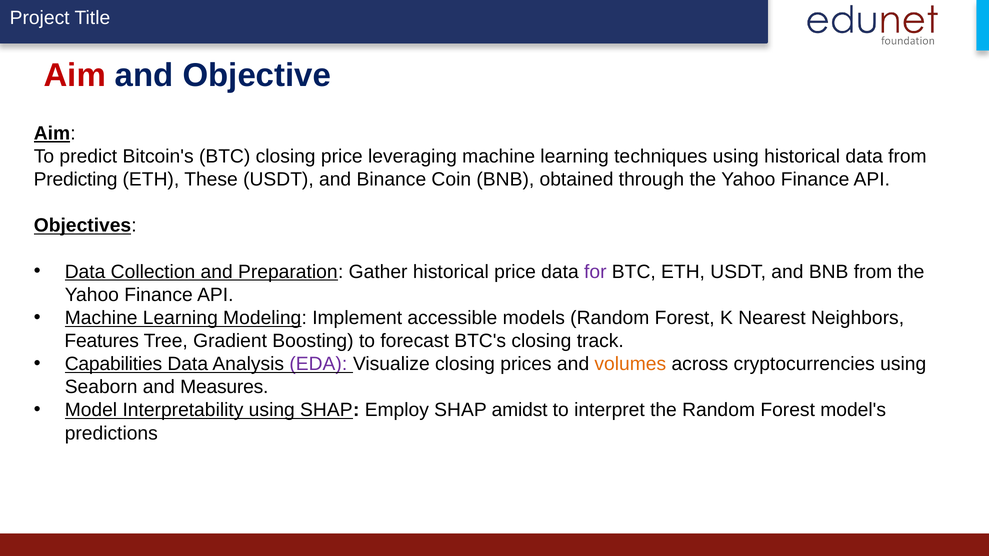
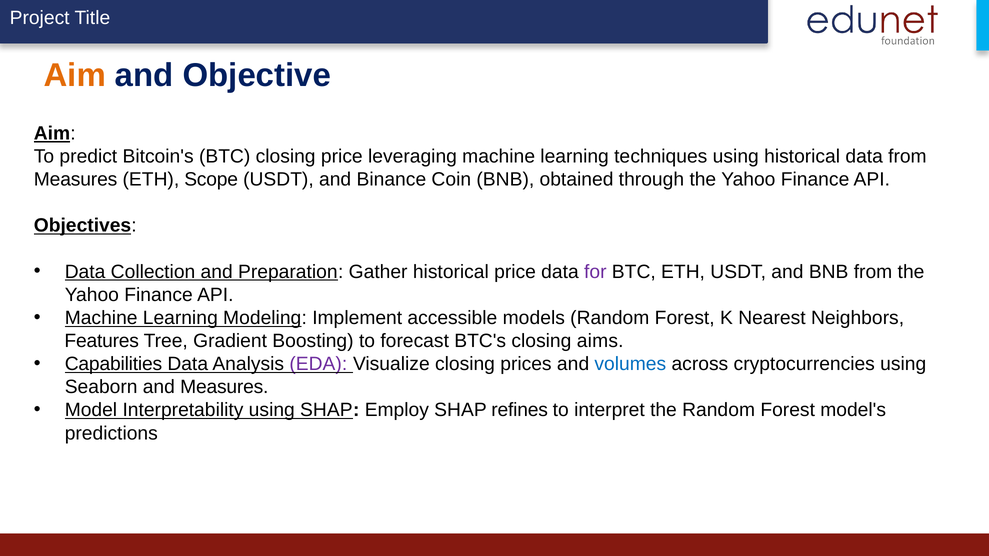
Aim colour: red -> orange (75, 75)
Predicting: Predicting -> Measures (76, 179)
These: These -> Scope (211, 179)
track: track -> aims (600, 341)
volumes colour: orange -> blue (630, 364)
amidst: amidst -> refines (520, 410)
